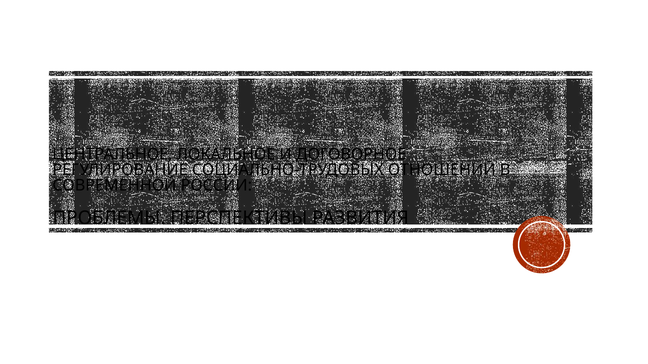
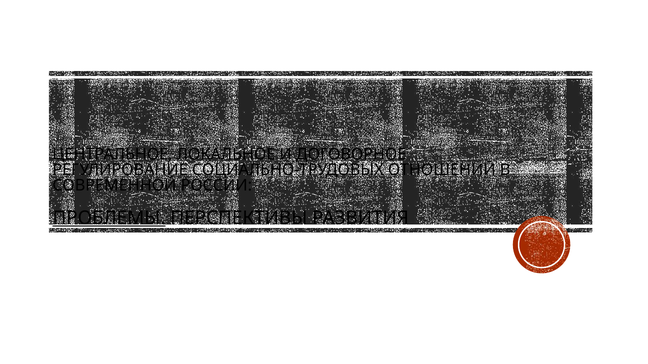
ПРОБЛЕМЫ underline: none -> present (109, 218)
